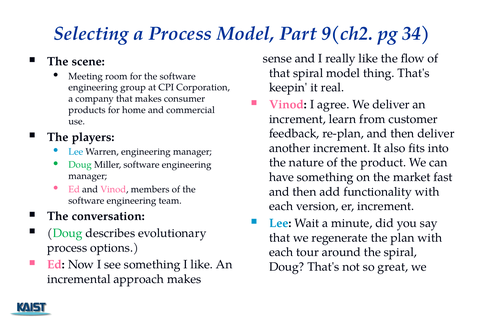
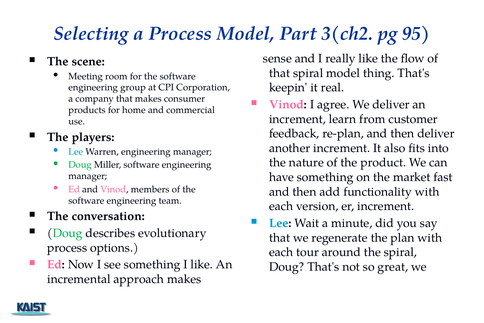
9(ch2: 9(ch2 -> 3(ch2 (347, 34)
34: 34 -> 95 (416, 34)
